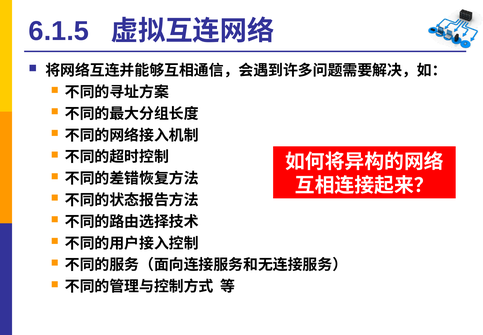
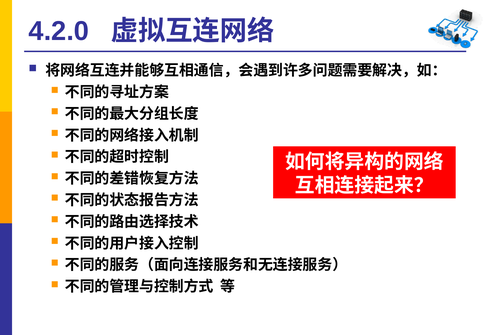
6.1.5: 6.1.5 -> 4.2.0 (59, 31)
